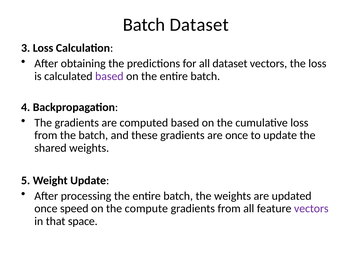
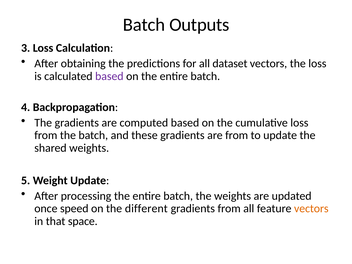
Batch Dataset: Dataset -> Outputs (199, 25)
are once: once -> from (237, 135)
compute: compute -> different (146, 209)
vectors colour: purple -> orange (311, 209)
